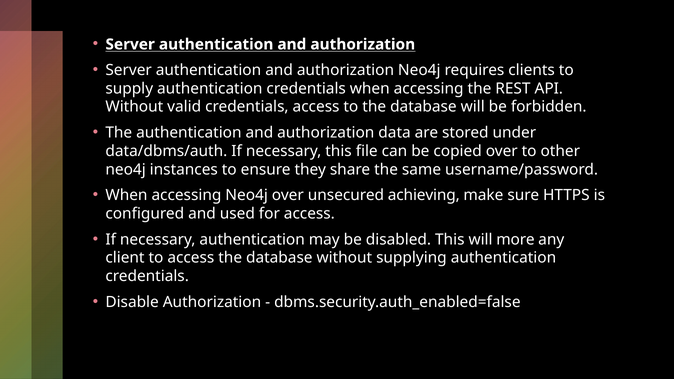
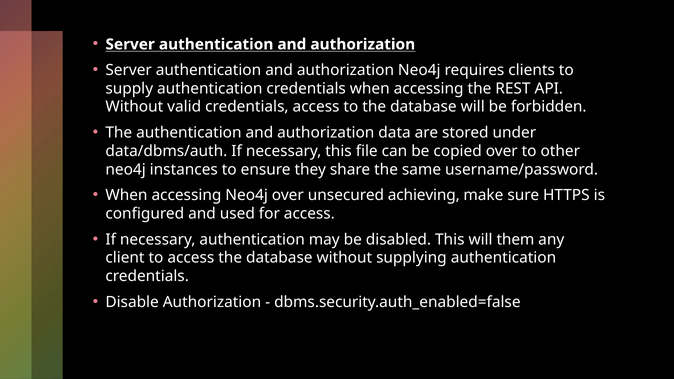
more: more -> them (515, 240)
